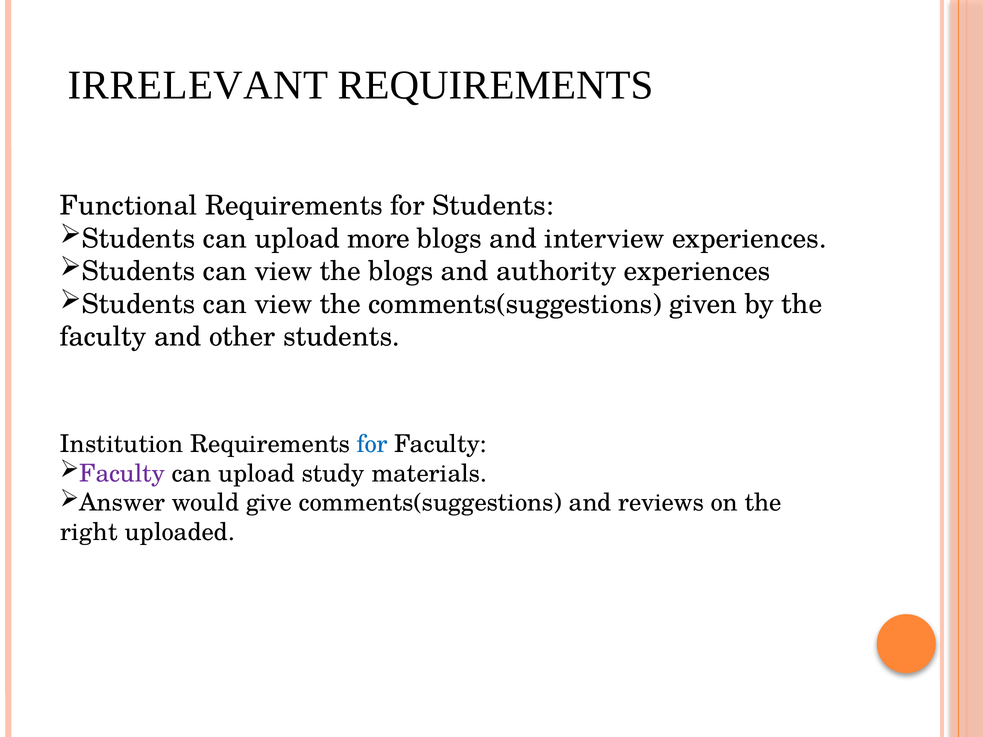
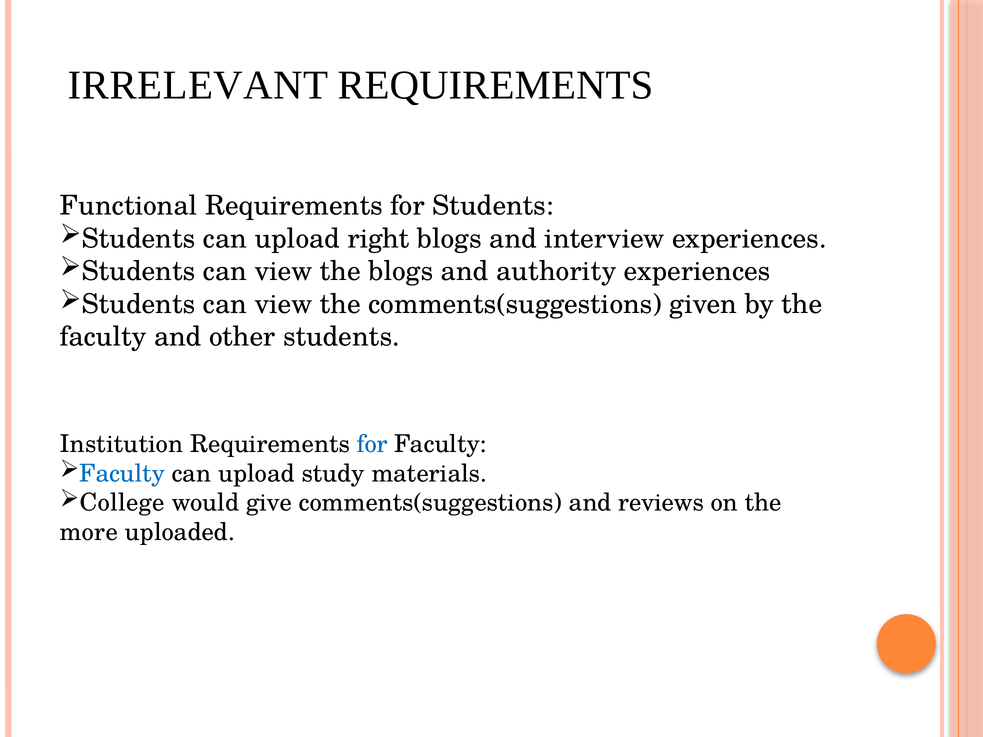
more: more -> right (379, 239)
Faculty colour: purple -> blue (122, 474)
Answer: Answer -> College (122, 503)
right: right -> more (89, 533)
